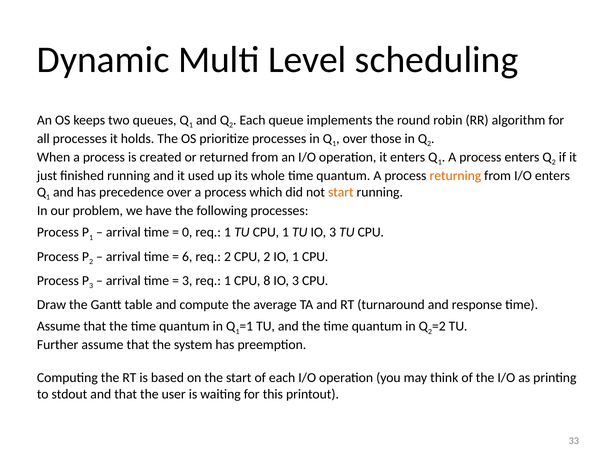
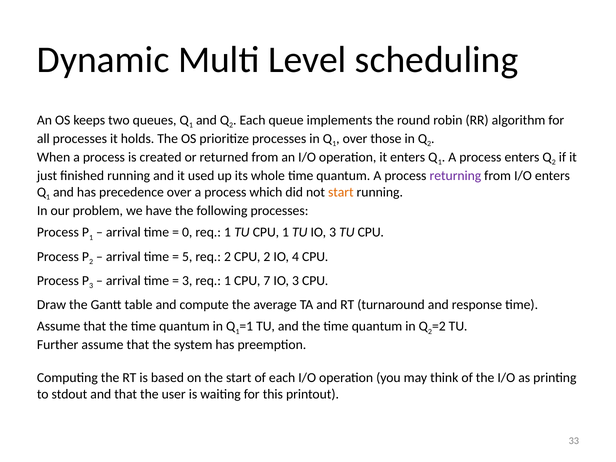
returning colour: orange -> purple (455, 176)
6: 6 -> 5 (187, 256)
IO 1: 1 -> 4 (296, 256)
8: 8 -> 7 (267, 280)
